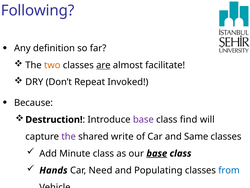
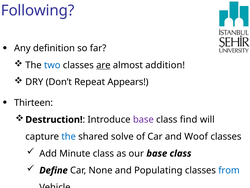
two colour: orange -> blue (52, 65)
facilitate: facilitate -> addition (165, 65)
Invoked: Invoked -> Appears (128, 82)
Because: Because -> Thirteen (34, 102)
the colour: purple -> blue (69, 136)
write: write -> solve (122, 136)
Same: Same -> Woof (196, 136)
base underline: present -> none (157, 153)
Hands: Hands -> Define (54, 170)
Need: Need -> None (101, 170)
